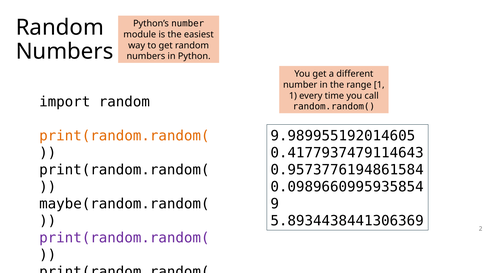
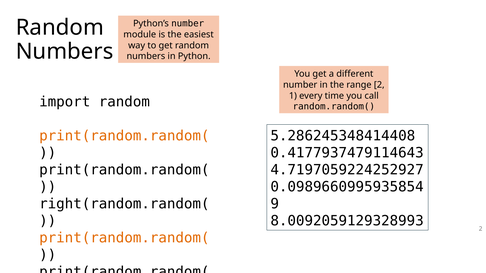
range 1: 1 -> 2 (379, 85)
9.989955192014605: 9.989955192014605 -> 5.286245348414408 (343, 136)
0.9573776194861584: 0.9573776194861584 -> 4.7197059224252927 (347, 170)
maybe(random.random(: maybe(random.random( -> right(random.random( (124, 204)
5.8934438441306369: 5.8934438441306369 -> 8.0092059129328993 (347, 221)
print(random.random( colour: purple -> orange (124, 238)
